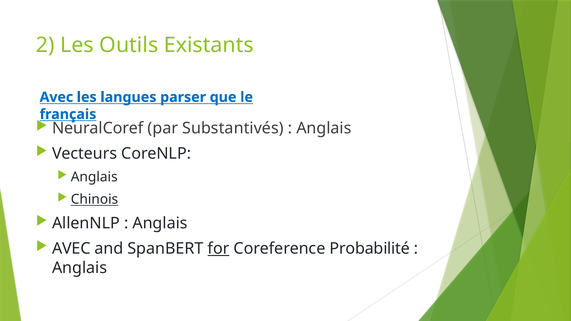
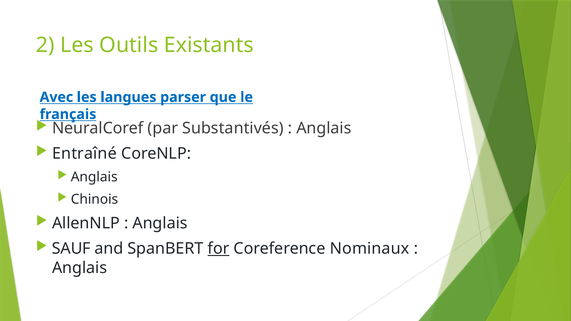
Vecteurs: Vecteurs -> Entraîné (84, 154)
Chinois underline: present -> none (94, 199)
AVEC: AVEC -> SAUF (71, 249)
Probabilité: Probabilité -> Nominaux (370, 249)
